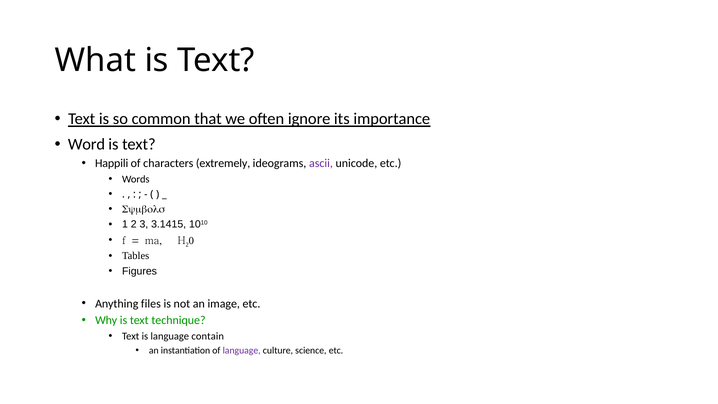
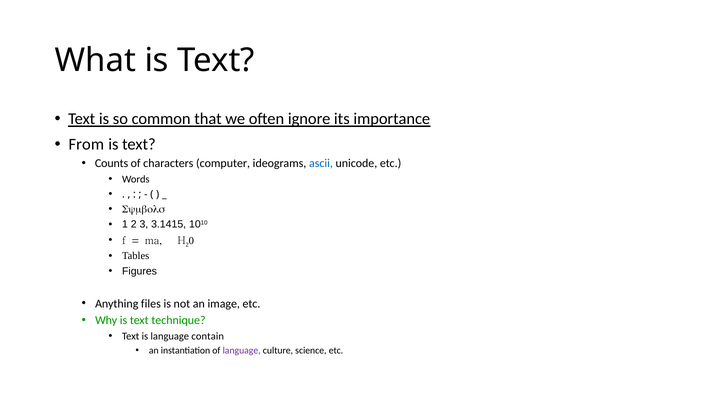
Word: Word -> From (86, 144)
Happili: Happili -> Counts (112, 163)
extremely: extremely -> computer (223, 163)
ascii colour: purple -> blue (321, 163)
